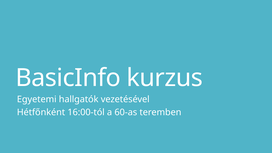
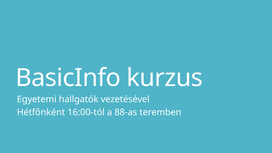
60-as: 60-as -> 88-as (126, 112)
